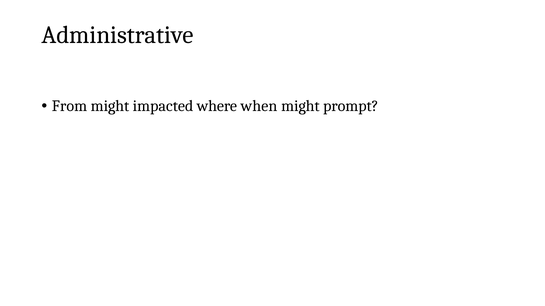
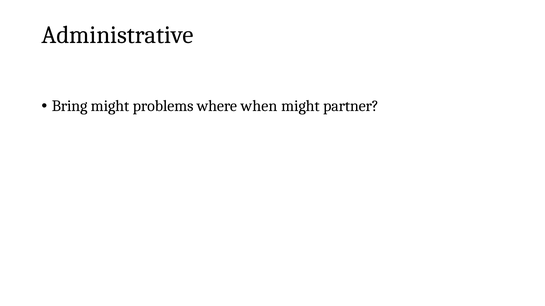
From: From -> Bring (70, 106)
impacted: impacted -> problems (163, 106)
prompt: prompt -> partner (351, 106)
